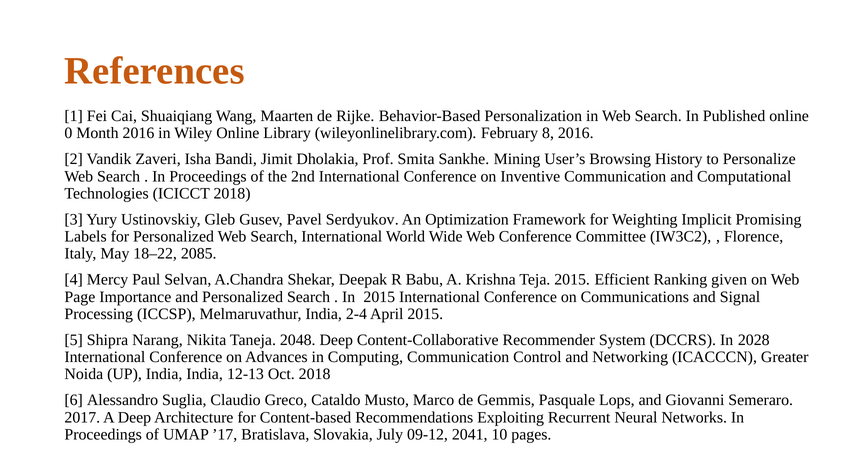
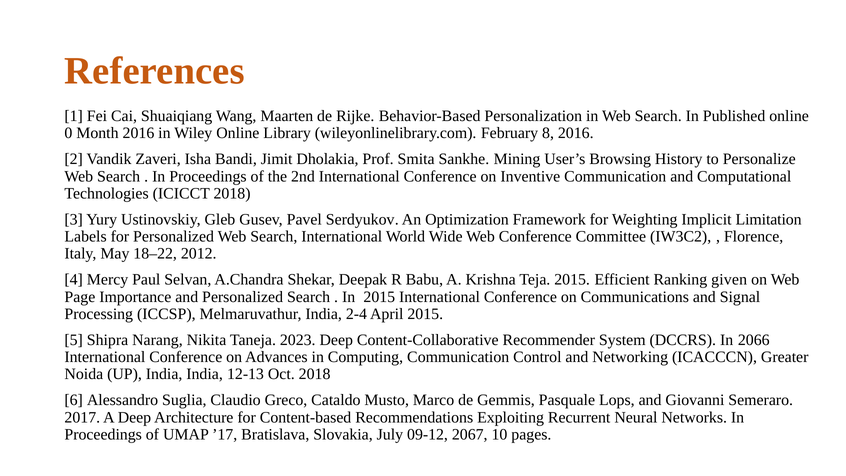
Promising: Promising -> Limitation (769, 219)
2085: 2085 -> 2012 (199, 254)
2048: 2048 -> 2023 (298, 340)
2028: 2028 -> 2066 (754, 340)
2041: 2041 -> 2067 (470, 434)
